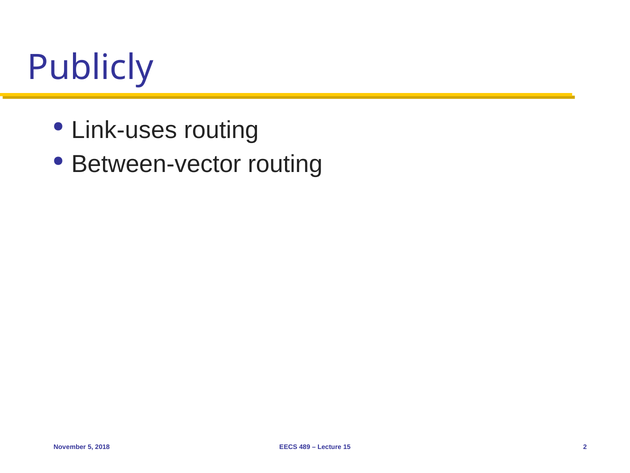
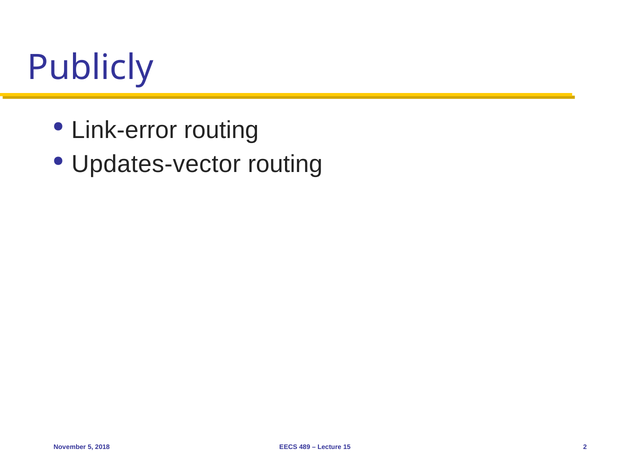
Link-uses: Link-uses -> Link-error (124, 130)
Between-vector: Between-vector -> Updates-vector (156, 164)
